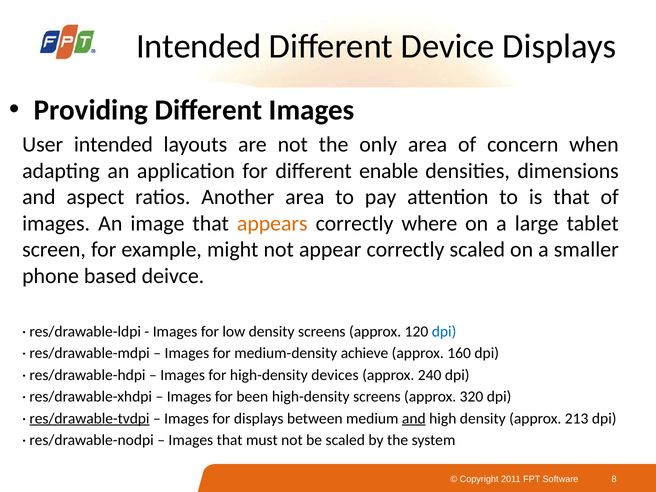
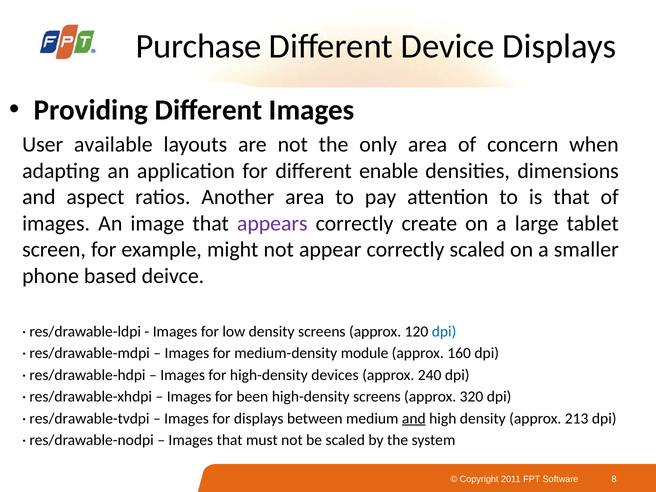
Intended: Intended -> Purchase (199, 46)
User intended: intended -> available (113, 145)
appears colour: orange -> purple (272, 223)
where: where -> create (429, 223)
achieve: achieve -> module (365, 353)
res/drawable-tvdpi underline: present -> none (89, 418)
